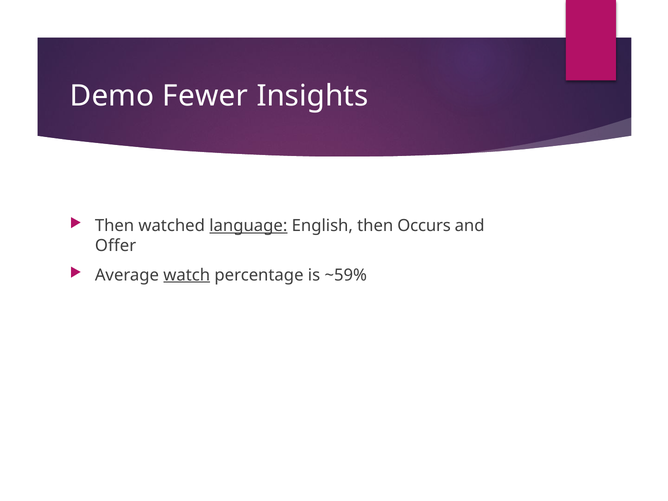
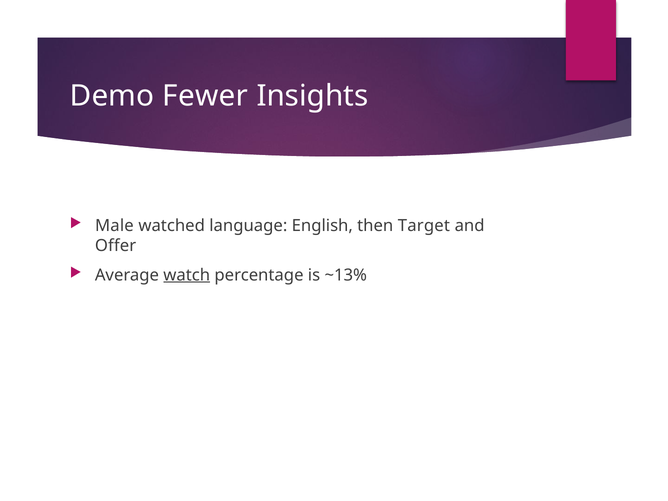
Then: Then -> Male (114, 226)
language underline: present -> none (248, 226)
Occurs: Occurs -> Target (424, 226)
~59%: ~59% -> ~13% (346, 275)
